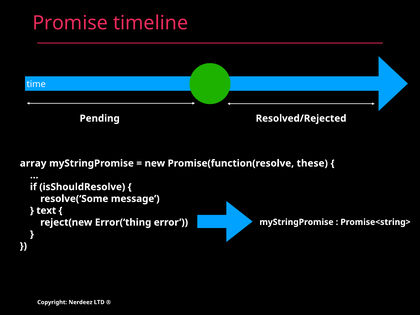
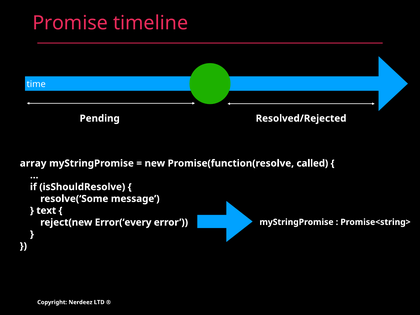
these: these -> called (312, 163)
Error(‘thing: Error(‘thing -> Error(‘every (123, 222)
